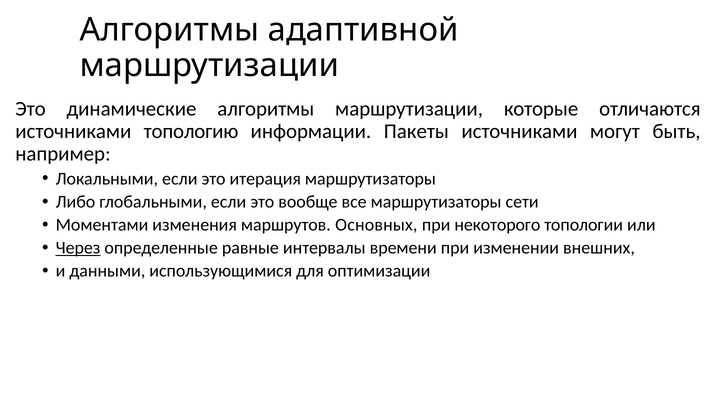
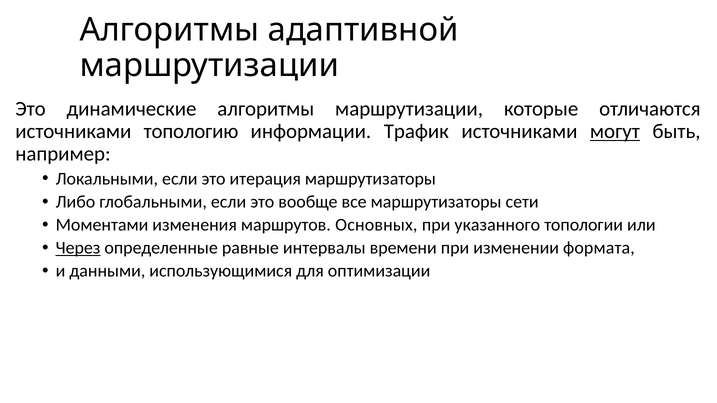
Пакеты: Пакеты -> Трафик (416, 132)
могут underline: none -> present (615, 132)
некоторого: некоторого -> указанного (497, 225)
внешних: внешних -> формата (599, 248)
